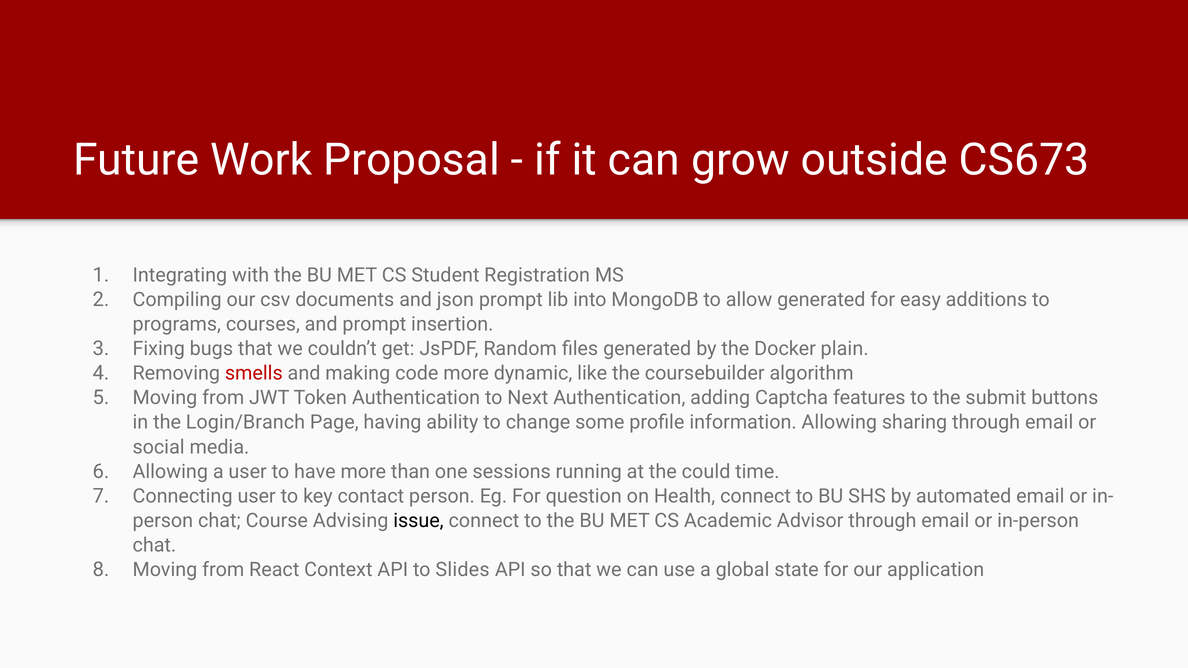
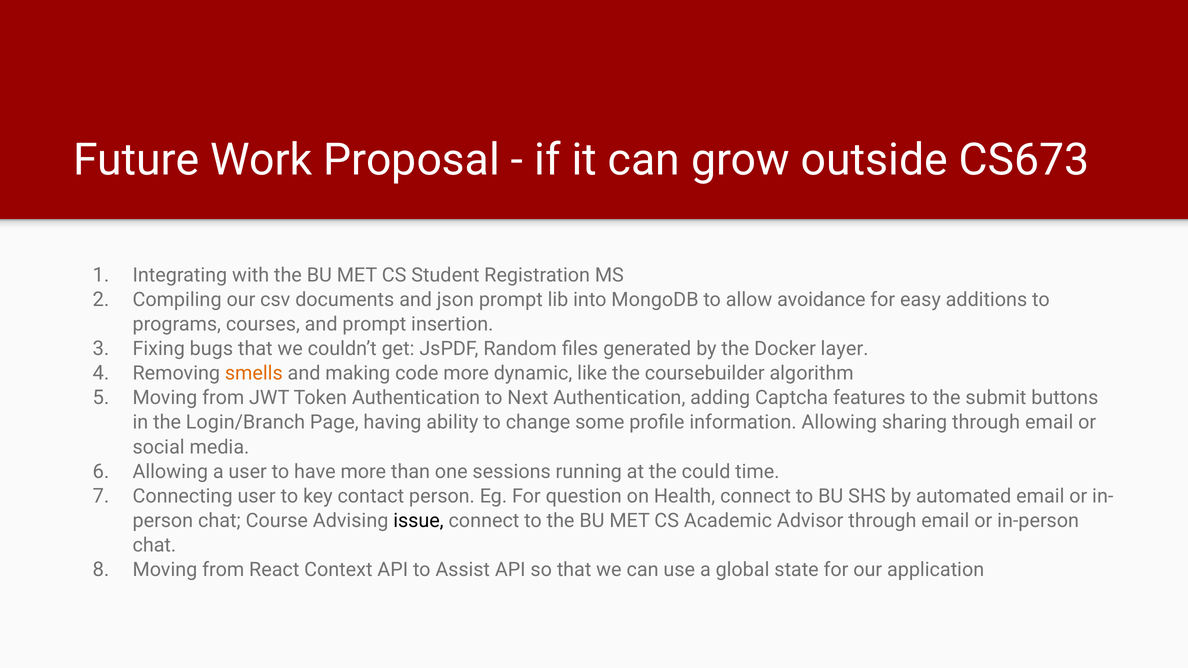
allow generated: generated -> avoidance (821, 300)
plain: plain -> layer (845, 349)
smells colour: red -> orange (254, 373)
Slides: Slides -> Assist (463, 570)
